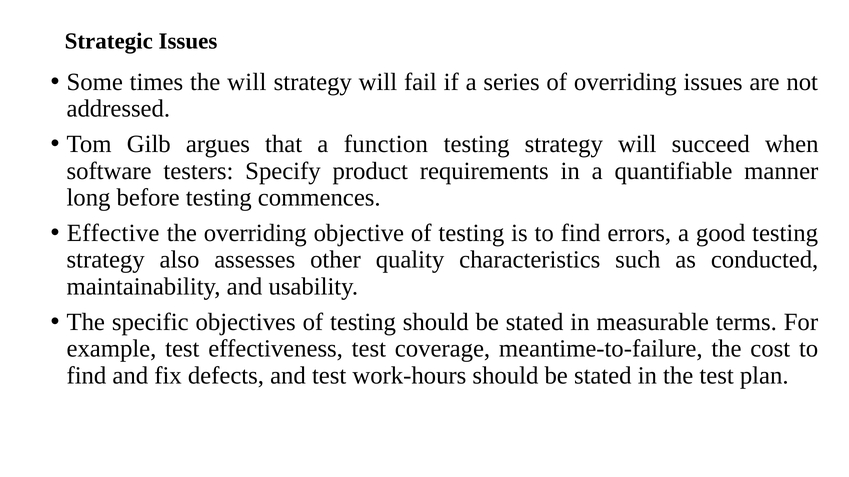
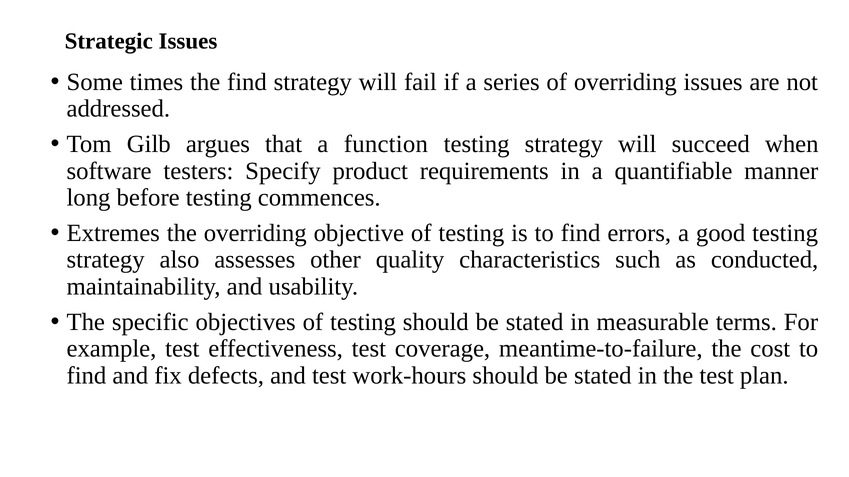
the will: will -> find (247, 82)
Effective: Effective -> Extremes (113, 233)
